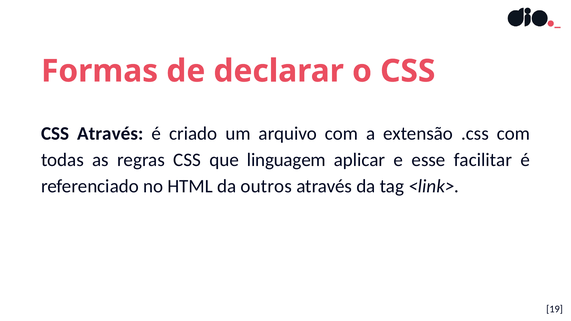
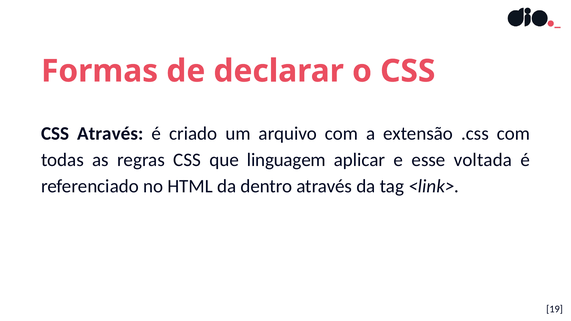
facilitar: facilitar -> voltada (483, 160)
outros: outros -> dentro (266, 186)
